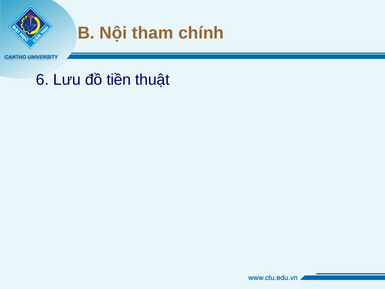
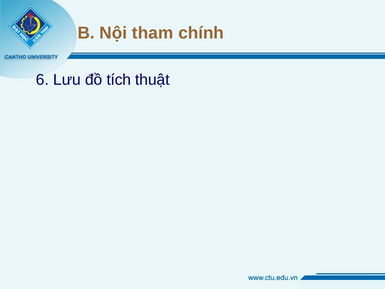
tiền: tiền -> tích (119, 80)
